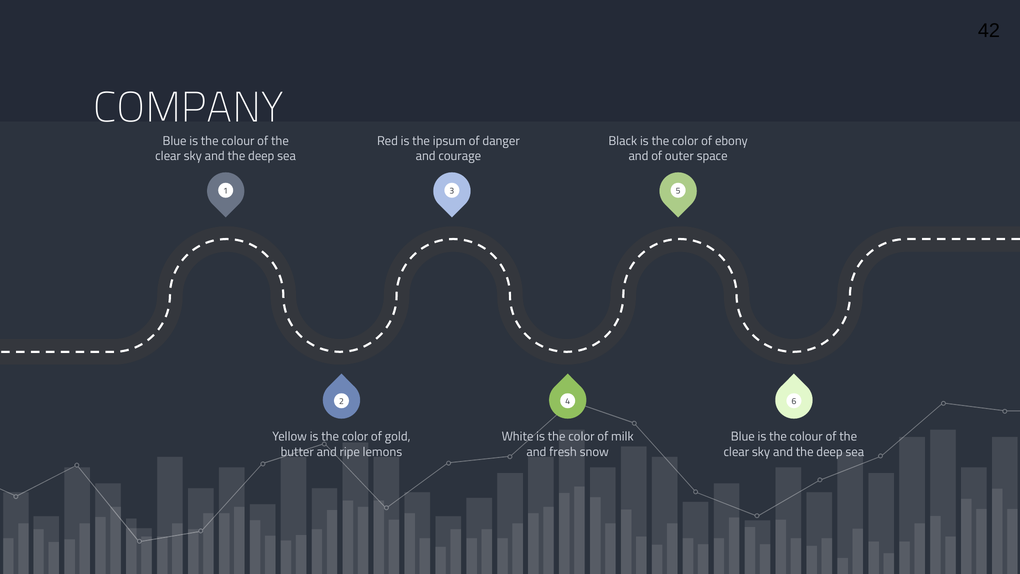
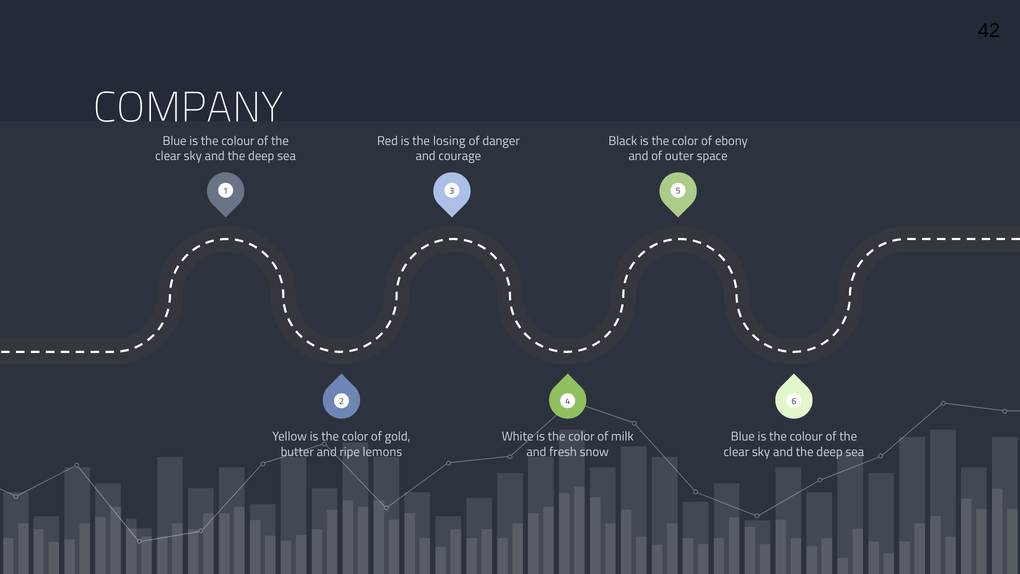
ipsum: ipsum -> losing (449, 141)
